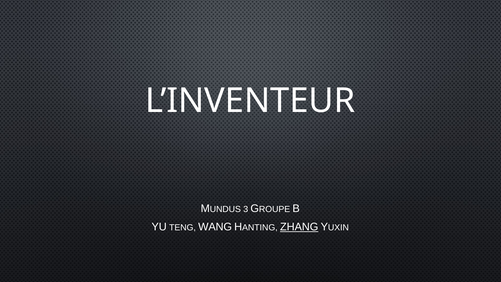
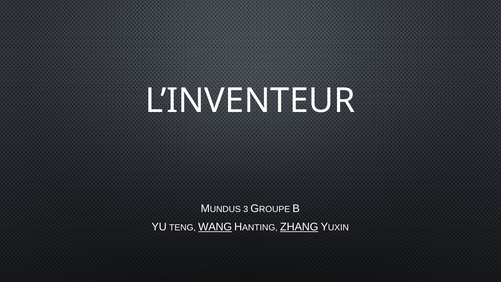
WANG underline: none -> present (215, 227)
